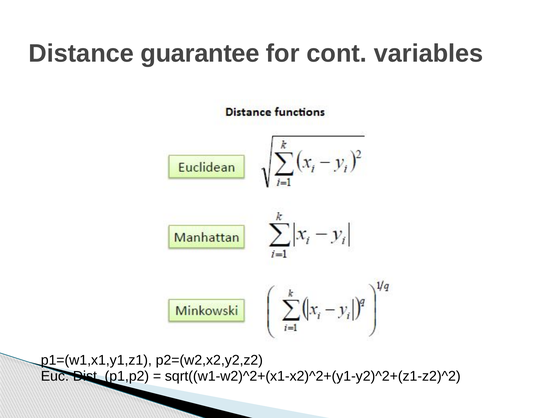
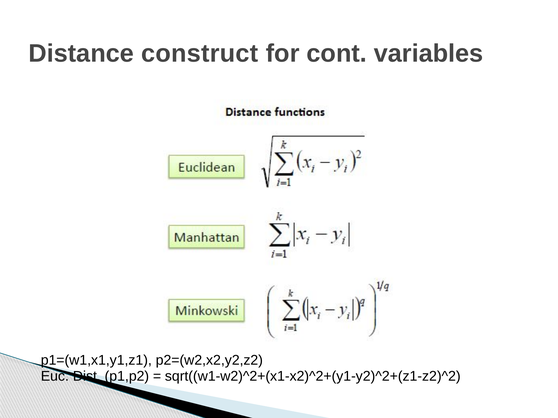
guarantee: guarantee -> construct (200, 53)
